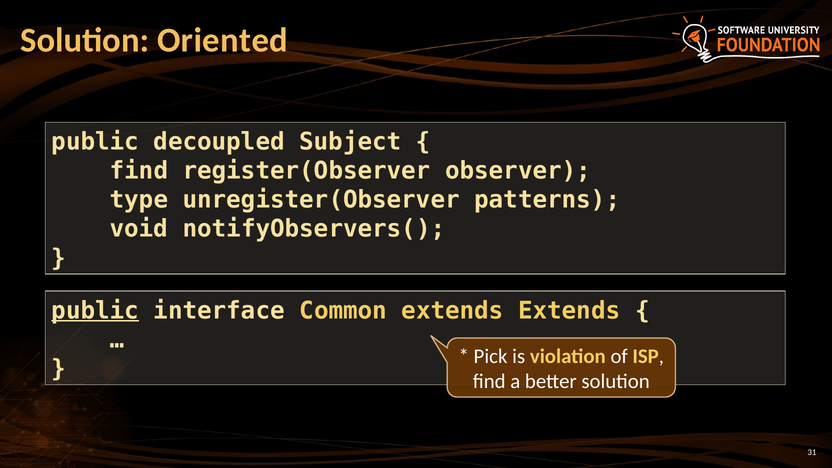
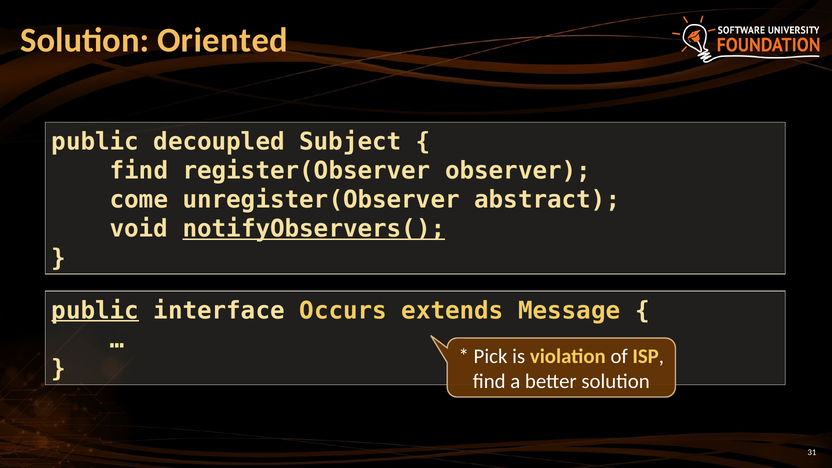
type: type -> come (139, 200)
patterns: patterns -> abstract (547, 200)
notifyObservers( underline: none -> present (314, 229)
Common: Common -> Occurs (343, 311)
extends Extends: Extends -> Message (569, 311)
